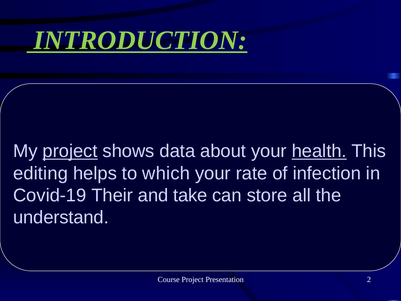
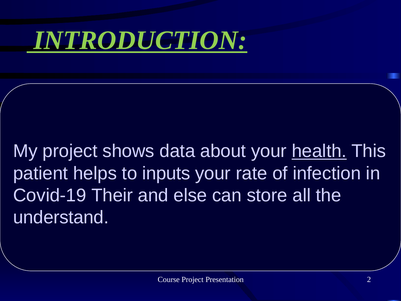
project underline: present -> none (70, 151)
editing: editing -> patient (41, 173)
which: which -> inputs (166, 173)
take: take -> else (190, 195)
